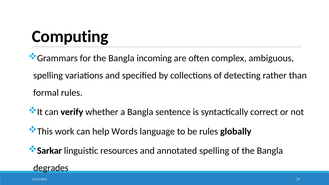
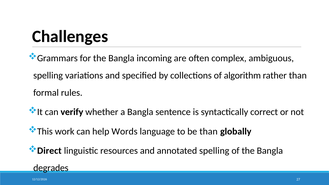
Computing: Computing -> Challenges (70, 36)
detecting: detecting -> algorithm (242, 75)
be rules: rules -> than (209, 131)
Sarkar: Sarkar -> Direct (49, 151)
